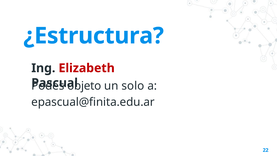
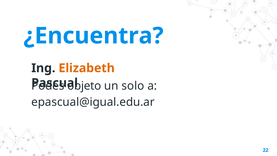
¿Estructura: ¿Estructura -> ¿Encuentra (94, 36)
Elizabeth colour: red -> orange (87, 68)
epascual@finita.edu.ar: epascual@finita.edu.ar -> epascual@igual.edu.ar (93, 102)
